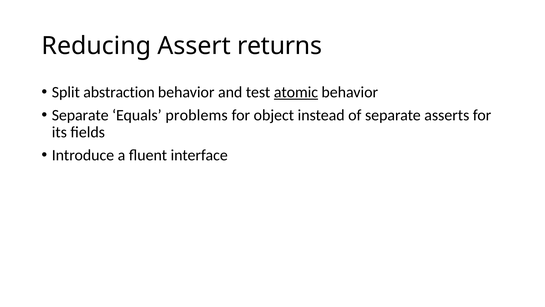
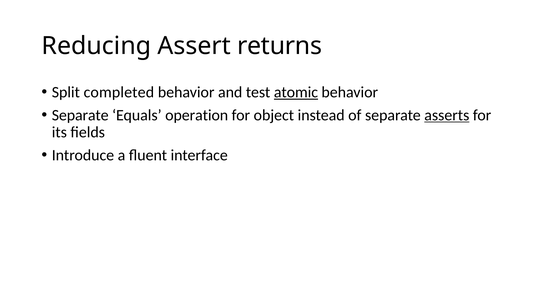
abstraction: abstraction -> completed (119, 92)
problems: problems -> operation (197, 115)
asserts underline: none -> present (447, 115)
